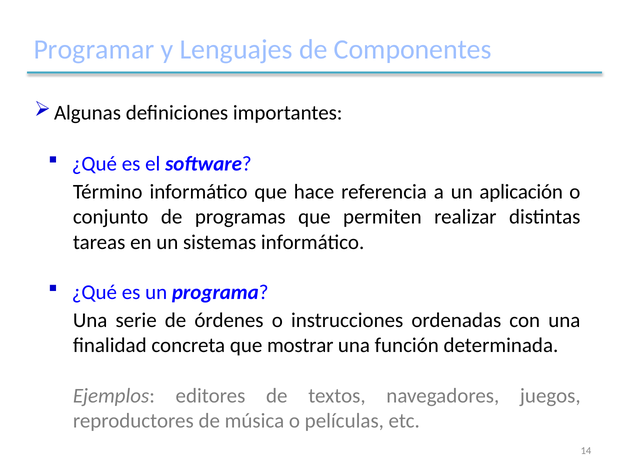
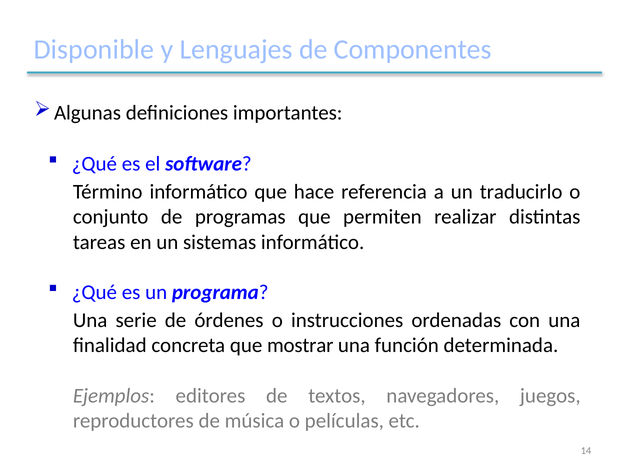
Programar: Programar -> Disponible (94, 50)
aplicación: aplicación -> traducirlo (521, 192)
